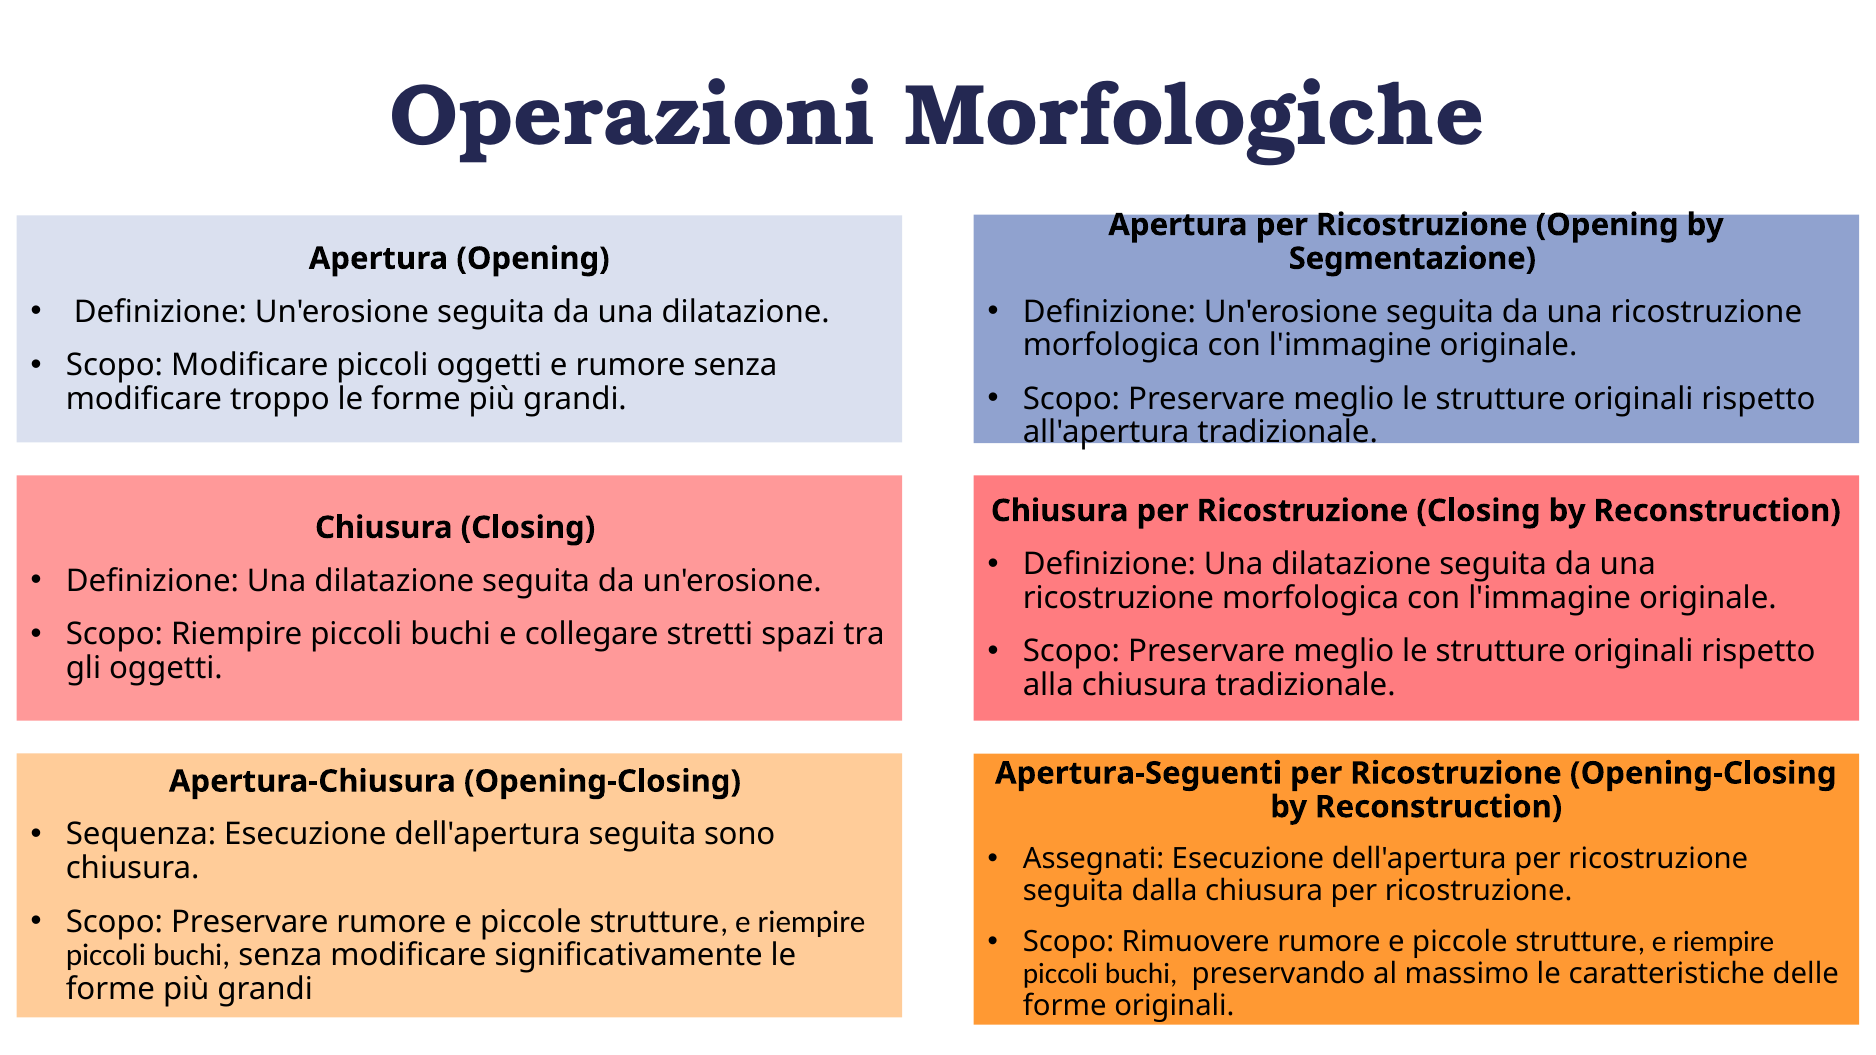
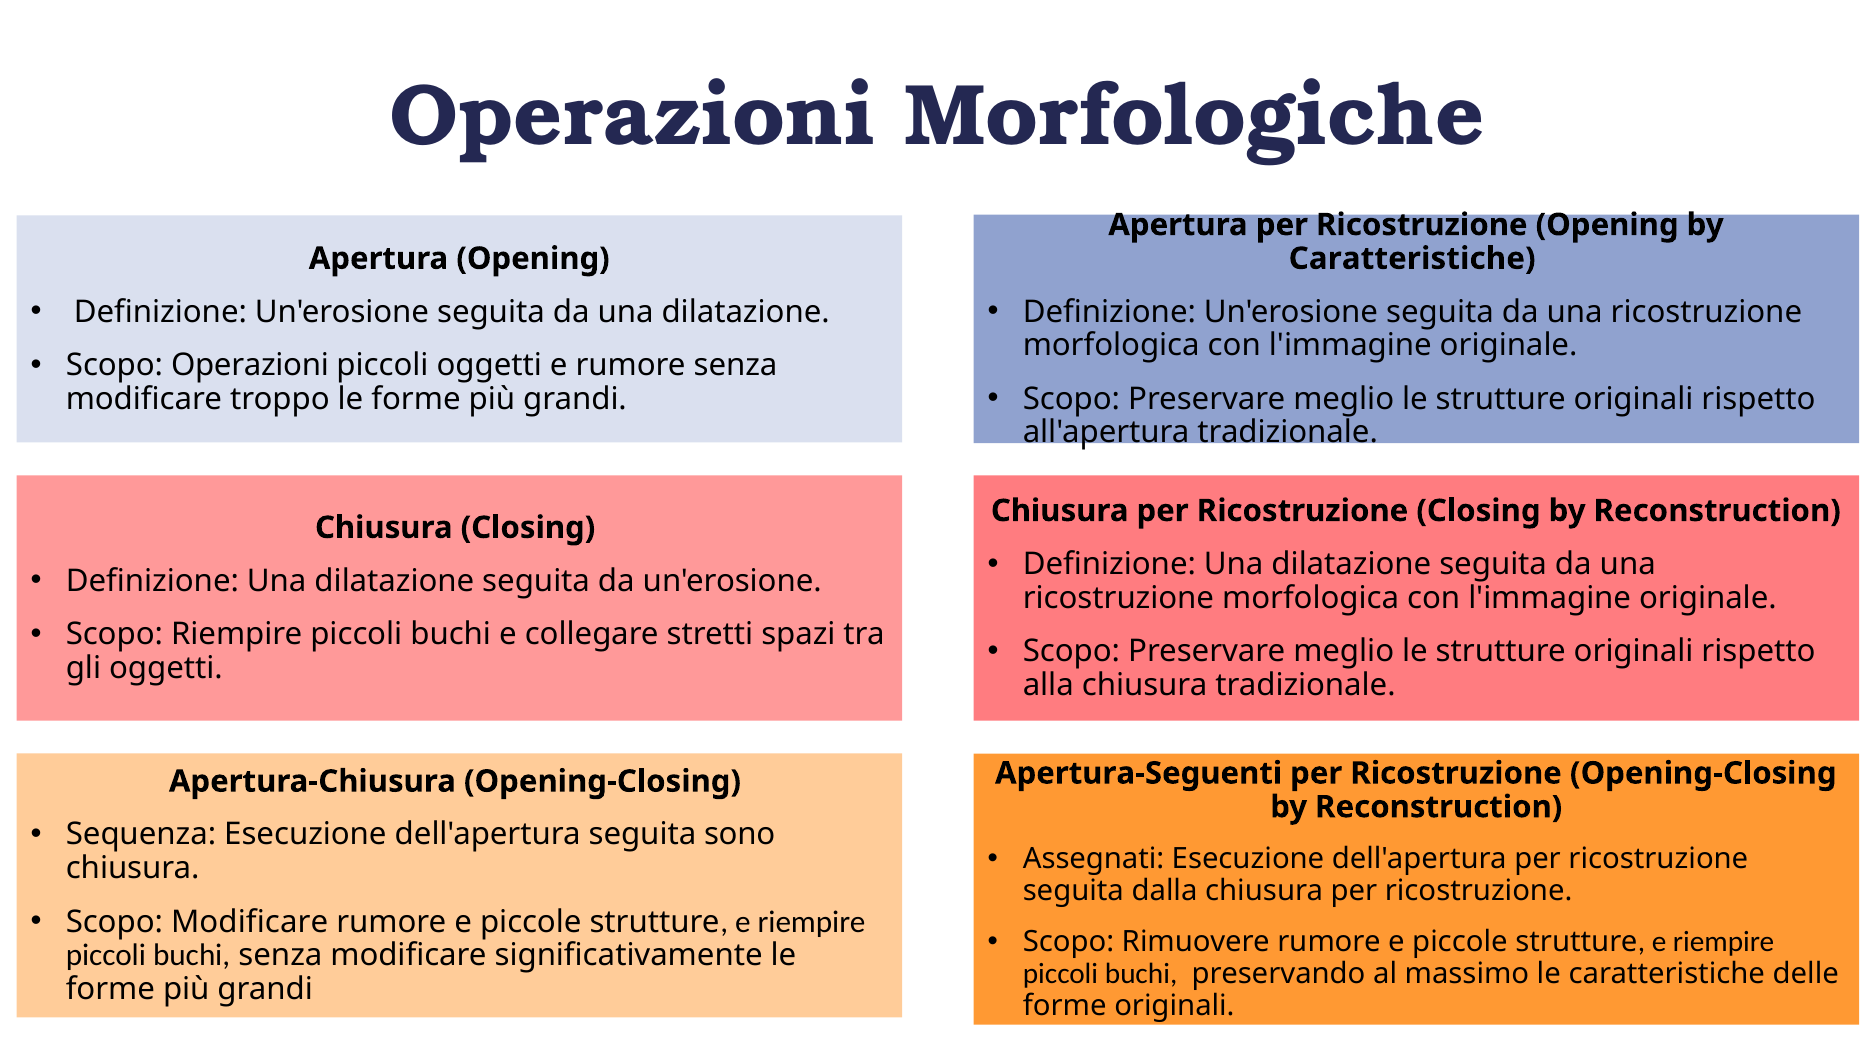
Segmentazione: Segmentazione -> Caratteristiche (1412, 259)
Scopo Modificare: Modificare -> Operazioni (250, 365)
Preservare: Preservare -> Modificare (250, 922)
